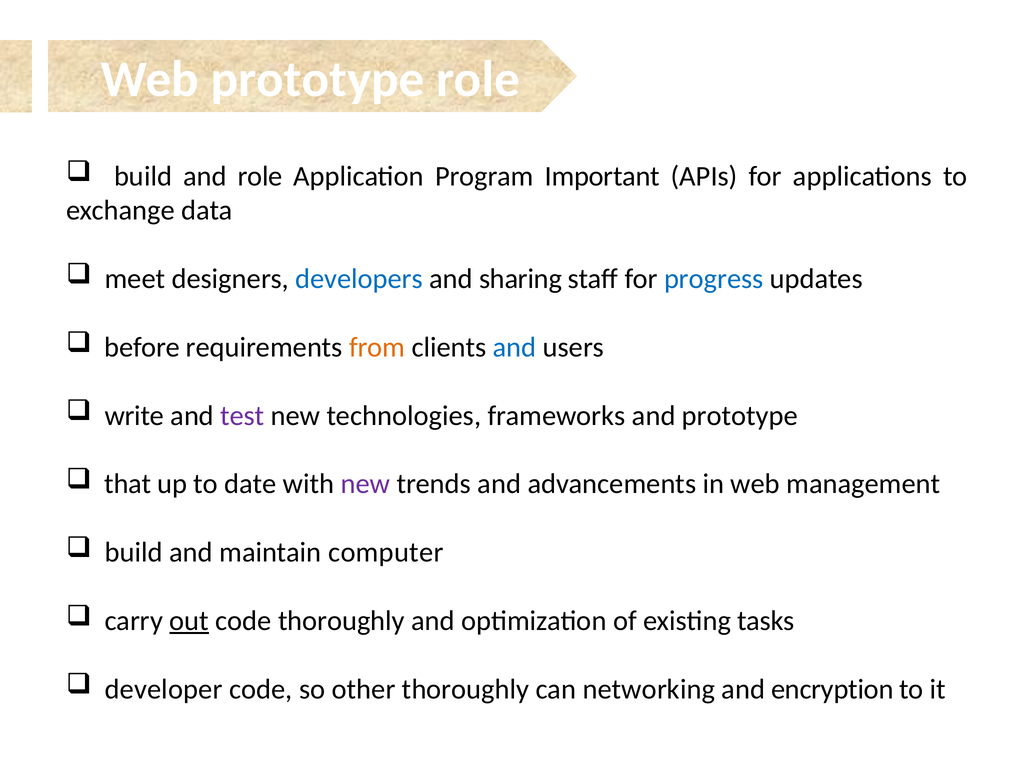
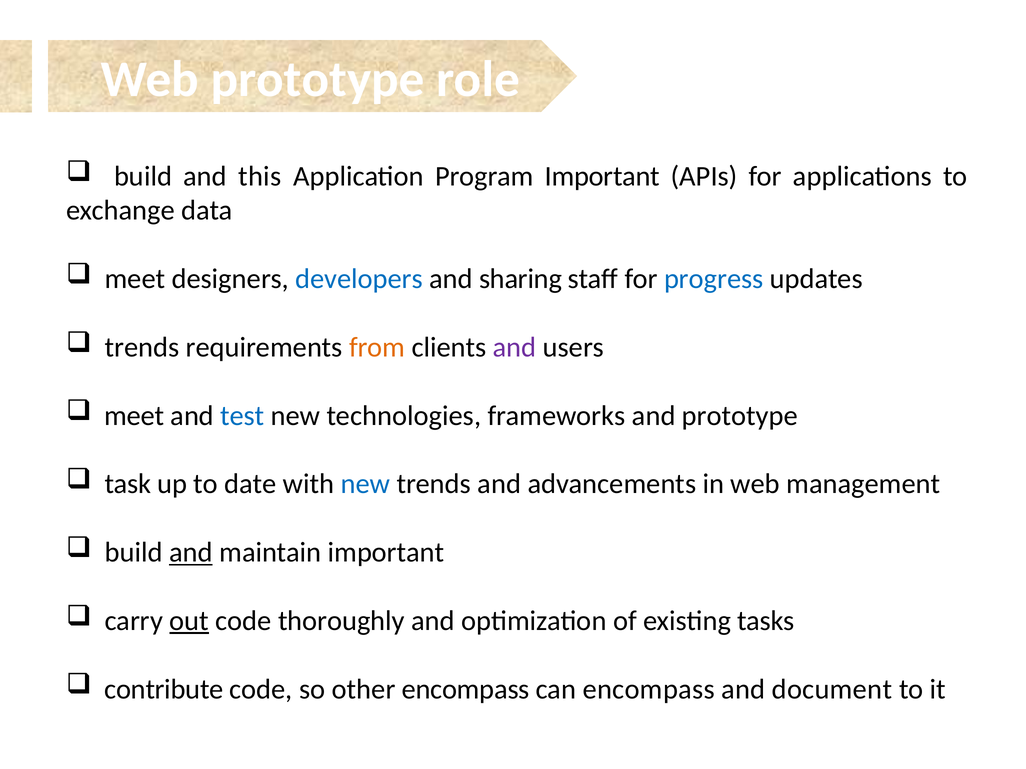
and role: role -> this (260, 176)
before: before -> trends (142, 347)
and colour: blue -> purple (515, 347)
write: write -> meet (134, 416)
test colour: purple -> blue (242, 416)
that: that -> task (128, 484)
new colour: purple -> blue (365, 484)
and underline: none -> present (191, 553)
maintain computer: computer -> important (386, 553)
developer: developer -> contribute (164, 690)
other thoroughly: thoroughly -> encompass (466, 690)
can networking: networking -> encompass (649, 690)
encryption: encryption -> document (832, 690)
